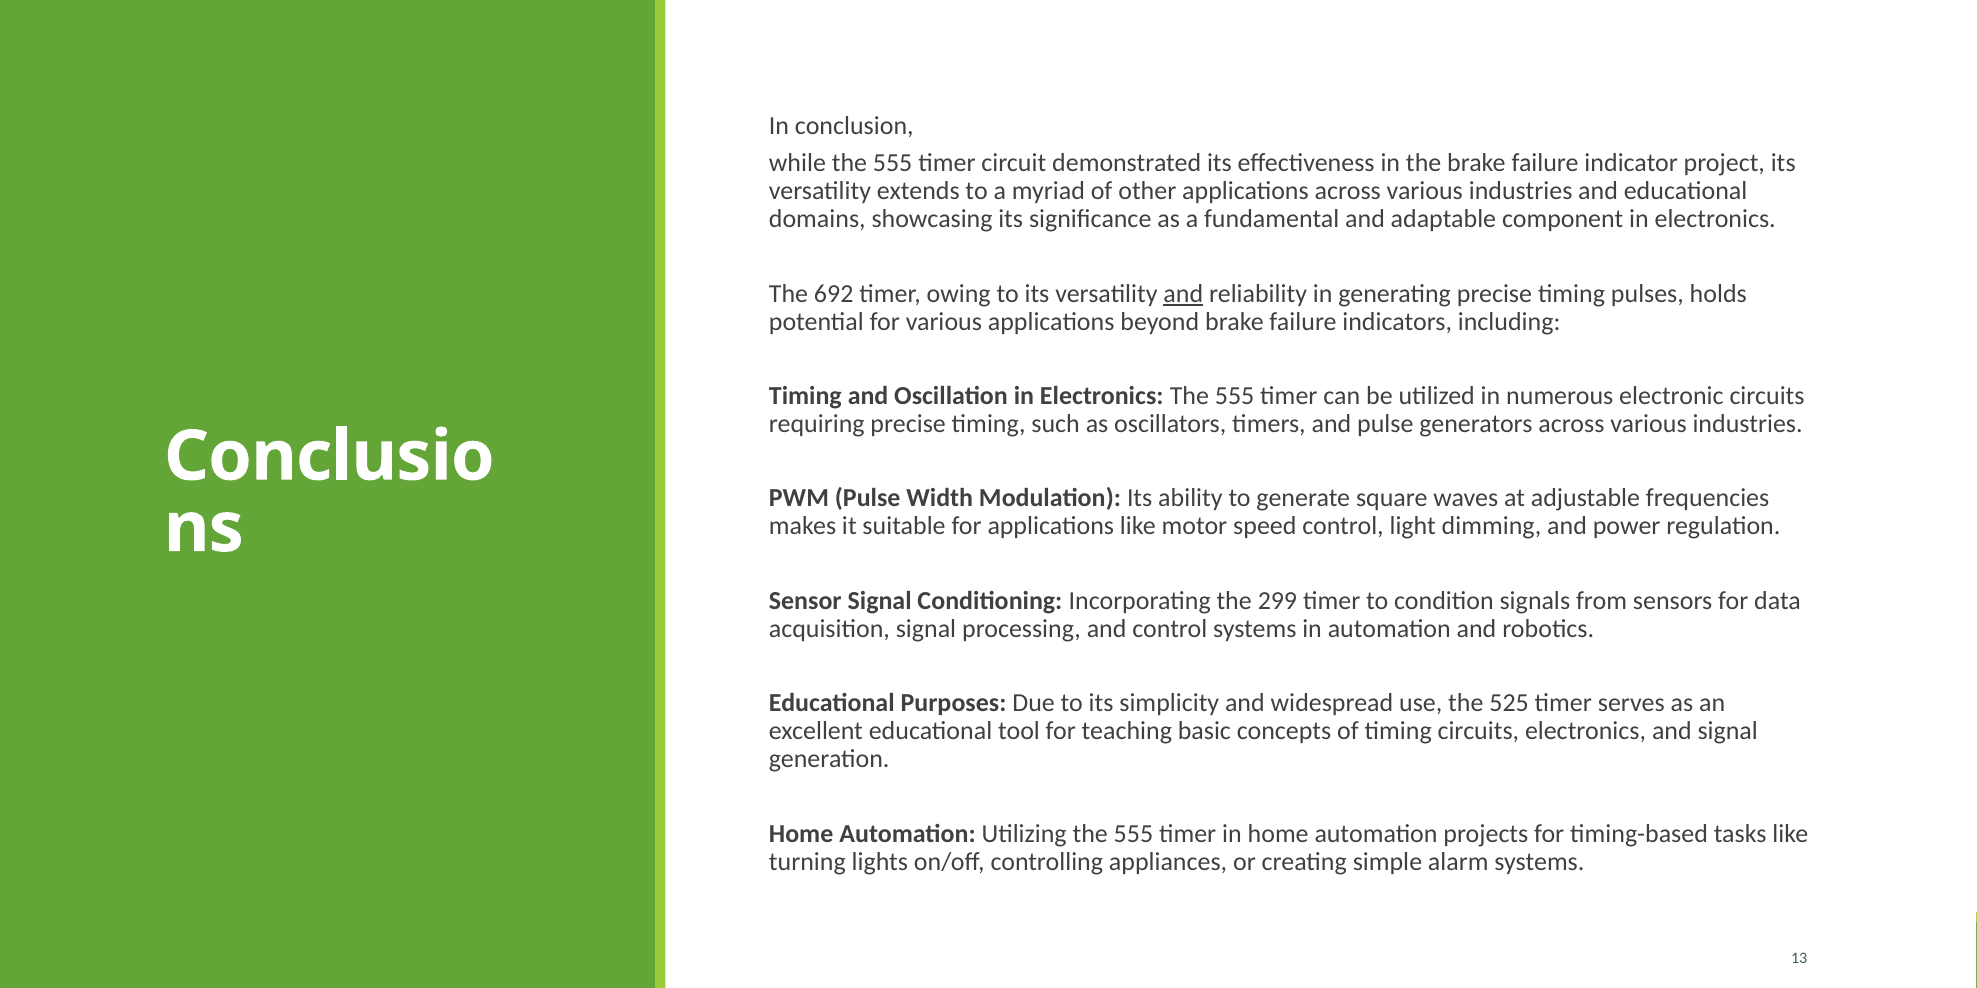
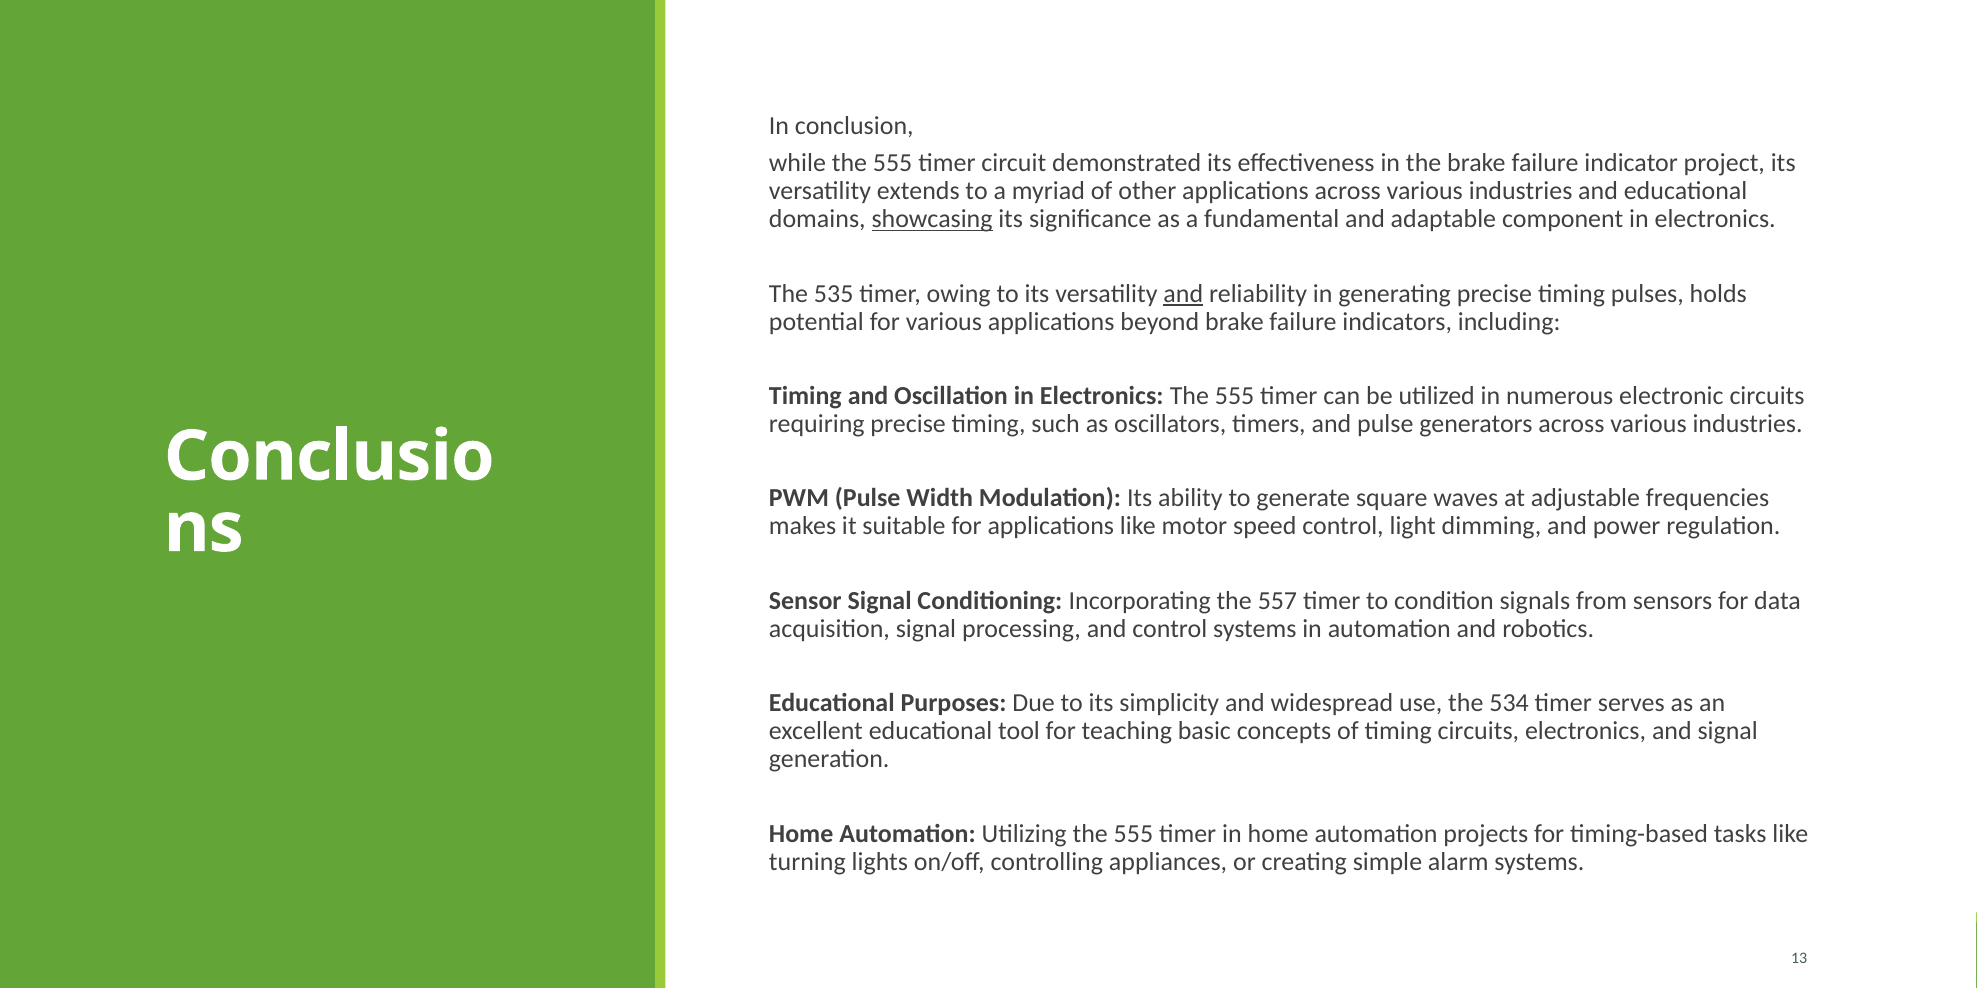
showcasing underline: none -> present (932, 219)
692: 692 -> 535 (834, 294)
299: 299 -> 557 (1277, 601)
525: 525 -> 534 (1509, 703)
